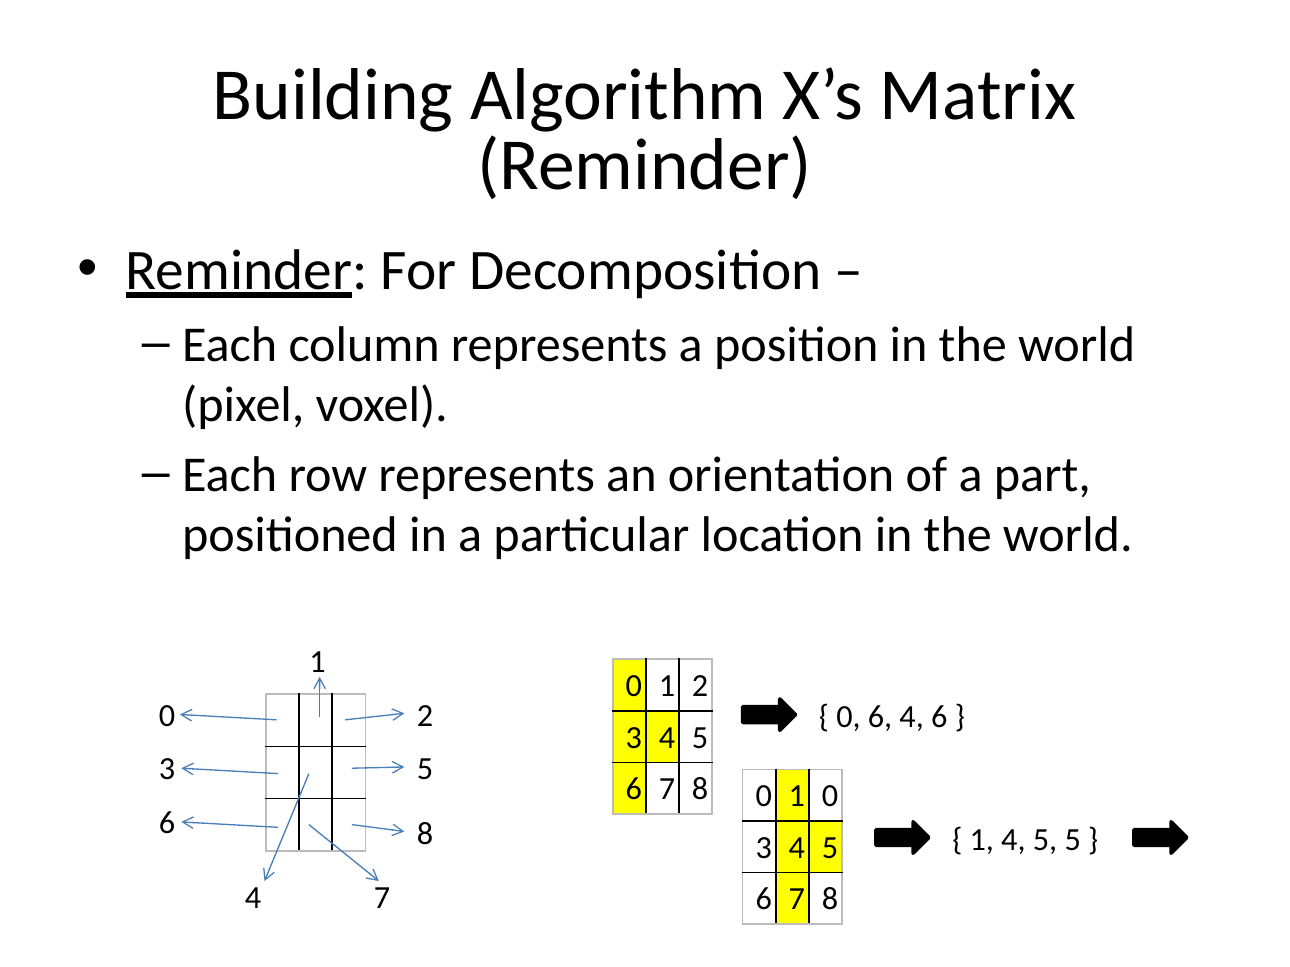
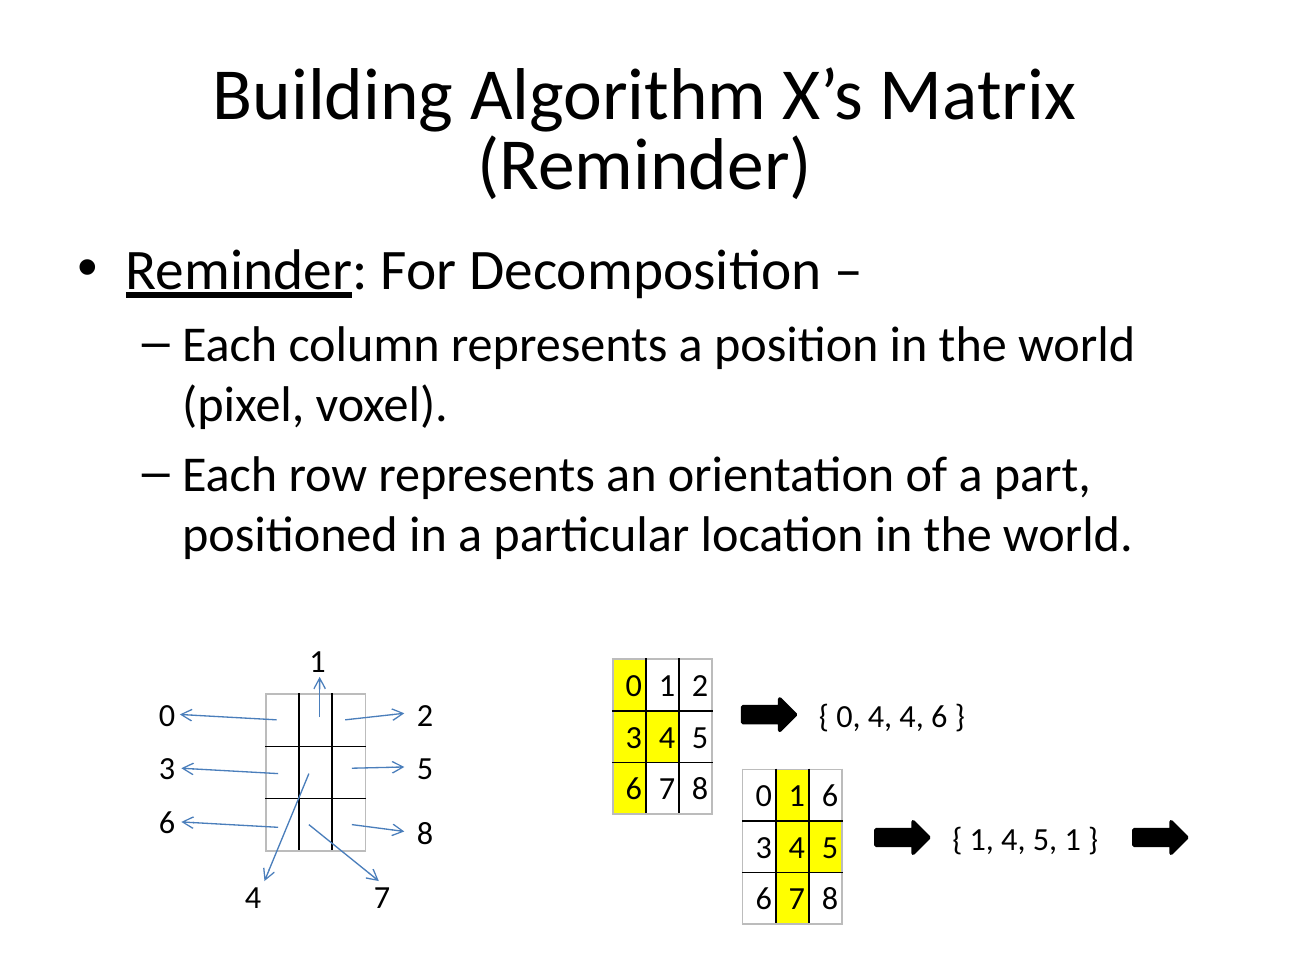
0 6: 6 -> 4 (880, 717)
1 0: 0 -> 6 (830, 796)
5 5: 5 -> 1 (1073, 840)
